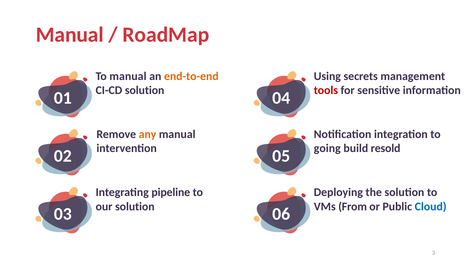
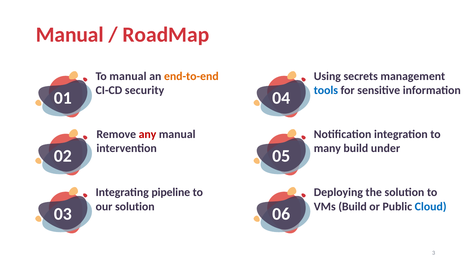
CI-CD solution: solution -> security (145, 90)
tools colour: red -> blue (326, 90)
any colour: orange -> red (147, 134)
going: going -> many (327, 148)
resold: resold -> under (385, 148)
VMs From: From -> Build (353, 206)
